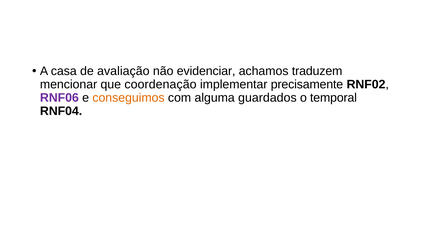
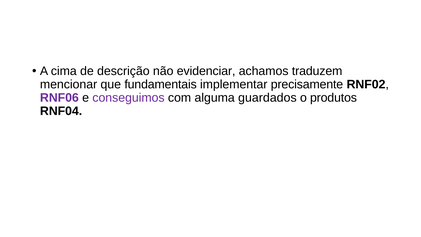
casa: casa -> cima (64, 71)
avaliação: avaliação -> descrição (123, 71)
coordenação: coordenação -> fundamentais (161, 84)
conseguimos colour: orange -> purple (128, 98)
temporal: temporal -> produtos (333, 98)
